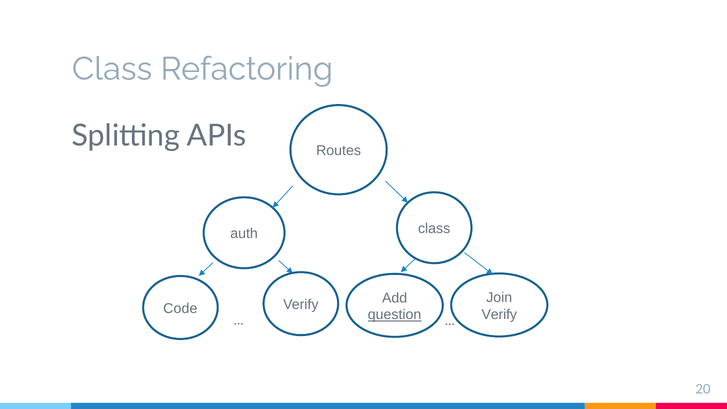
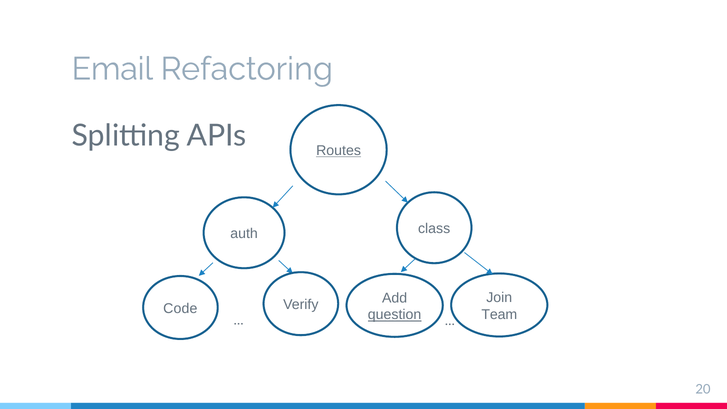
Class: Class -> Email (112, 69)
Routes underline: none -> present (339, 151)
Verify: Verify -> Team (499, 314)
